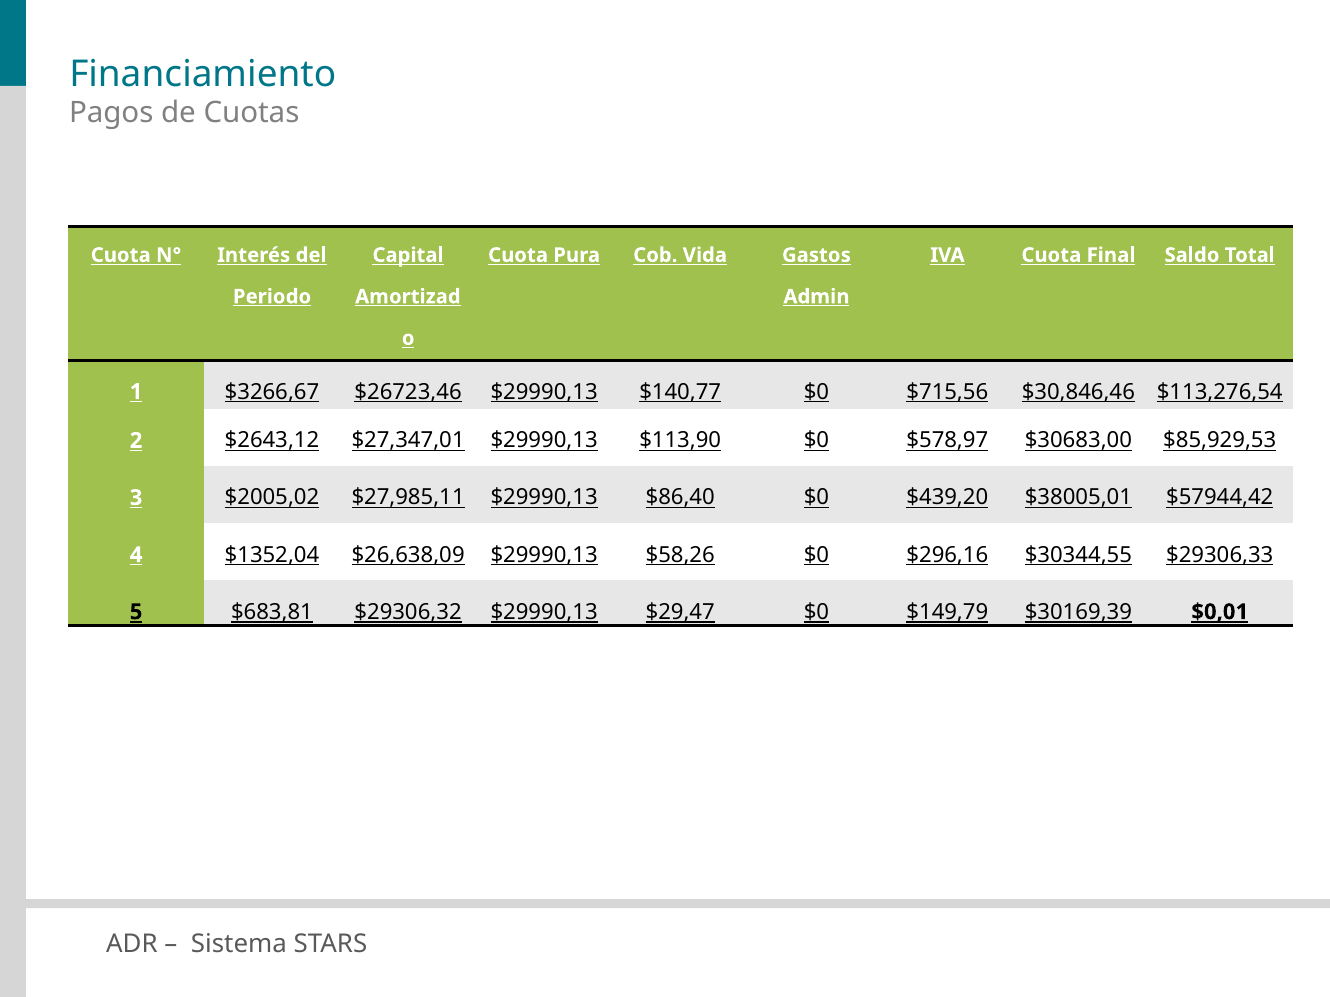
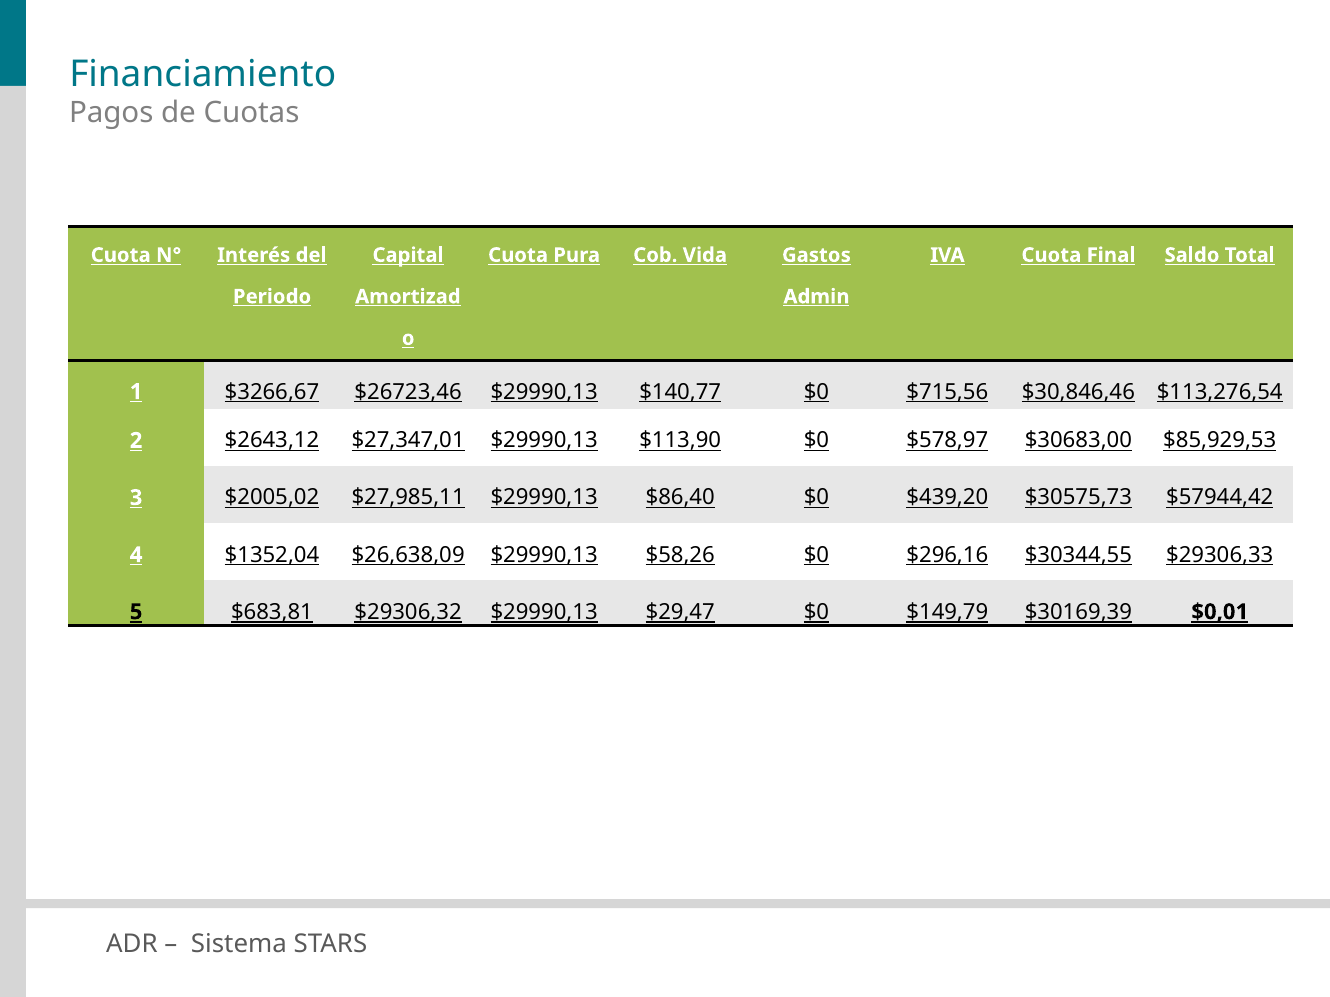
$38005,01: $38005,01 -> $30575,73 (1078, 498)
